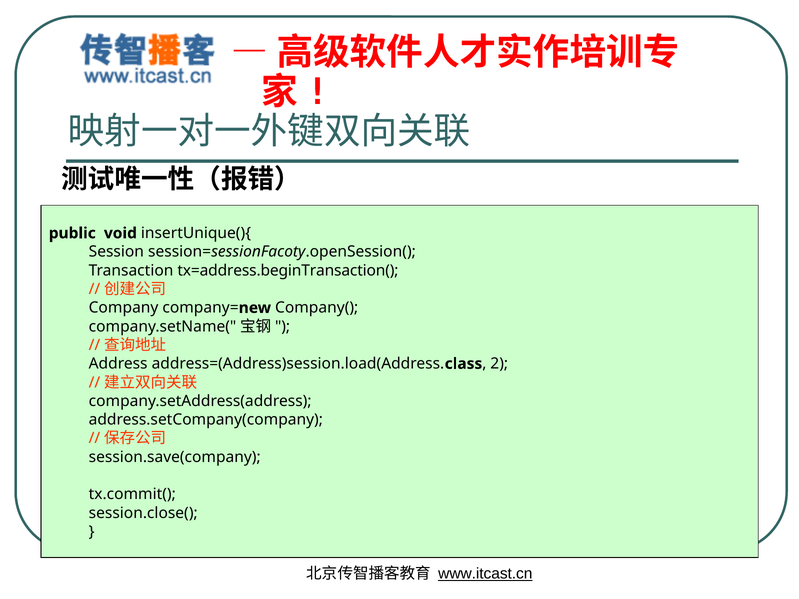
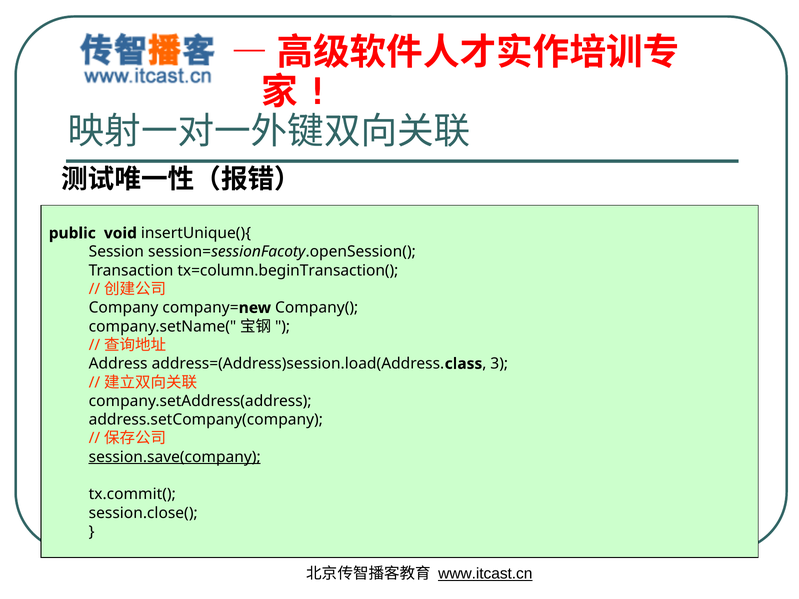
tx=address.beginTransaction(: tx=address.beginTransaction( -> tx=column.beginTransaction( (288, 271)
2: 2 -> 3 (499, 364)
session.save(company underline: none -> present (175, 457)
